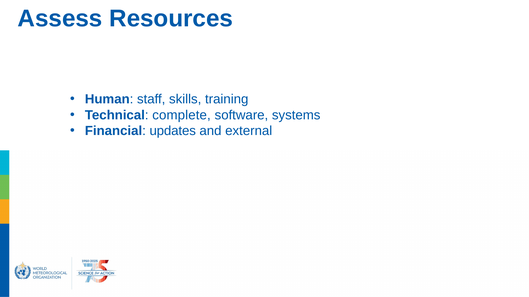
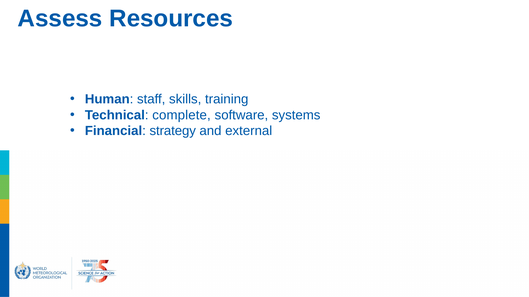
updates: updates -> strategy (173, 131)
